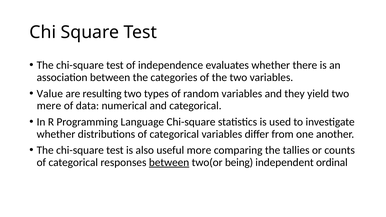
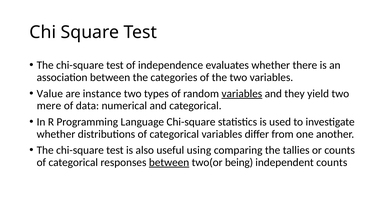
resulting: resulting -> instance (102, 94)
variables underline: none -> present (242, 94)
more: more -> using (199, 150)
independent ordinal: ordinal -> counts (332, 162)
